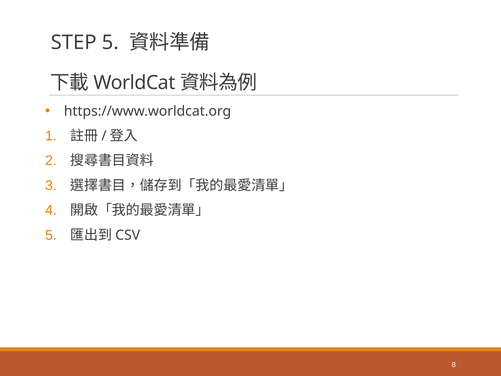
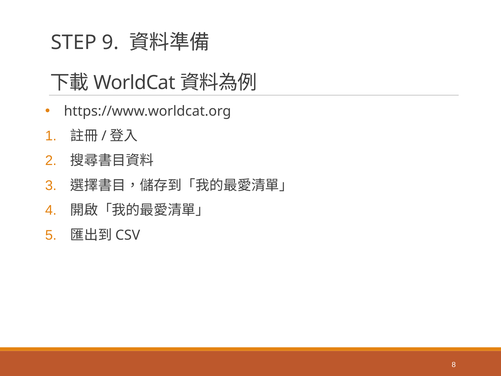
STEP 5: 5 -> 9 (110, 42)
